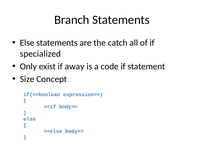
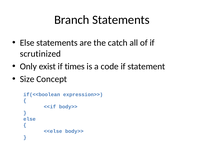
specialized: specialized -> scrutinized (40, 54)
away: away -> times (75, 66)
